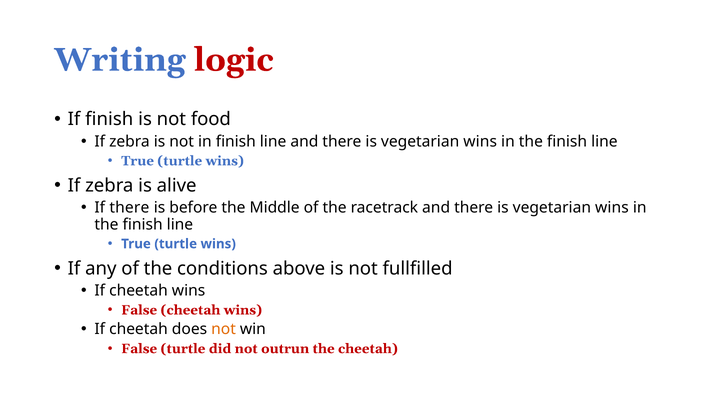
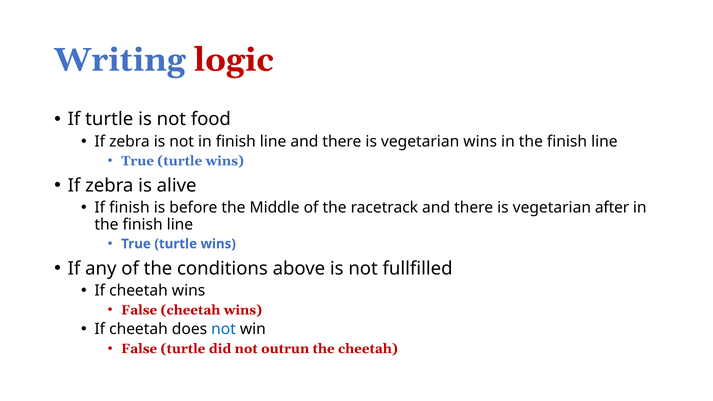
If finish: finish -> turtle (109, 119)
If there: there -> finish (129, 208)
wins: wins -> after (612, 208)
not colour: orange -> blue (224, 329)
